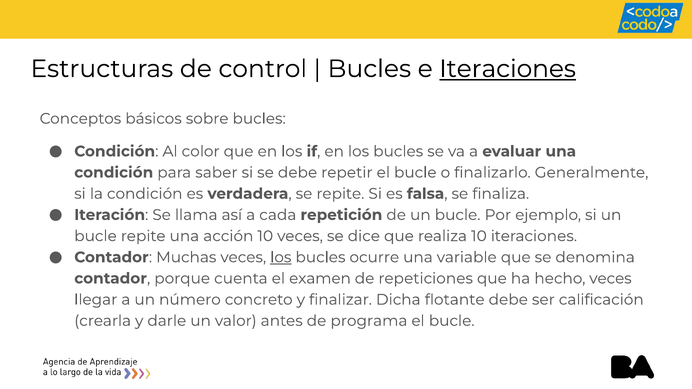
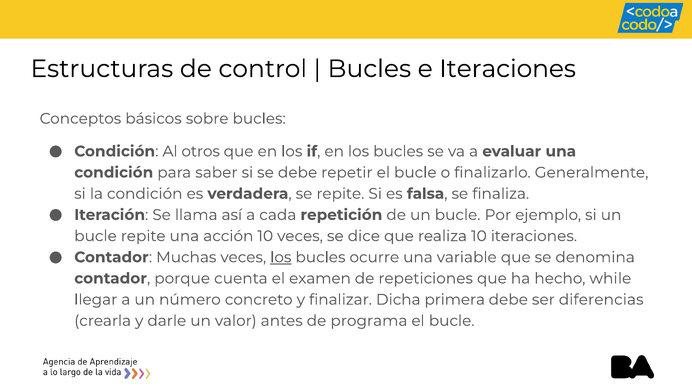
Iteraciones underline: present -> none (508, 69)
color: color -> otros (201, 151)
hecho veces: veces -> while (610, 279)
flotante: flotante -> primera (455, 300)
calificación: calificación -> diferencias (601, 300)
